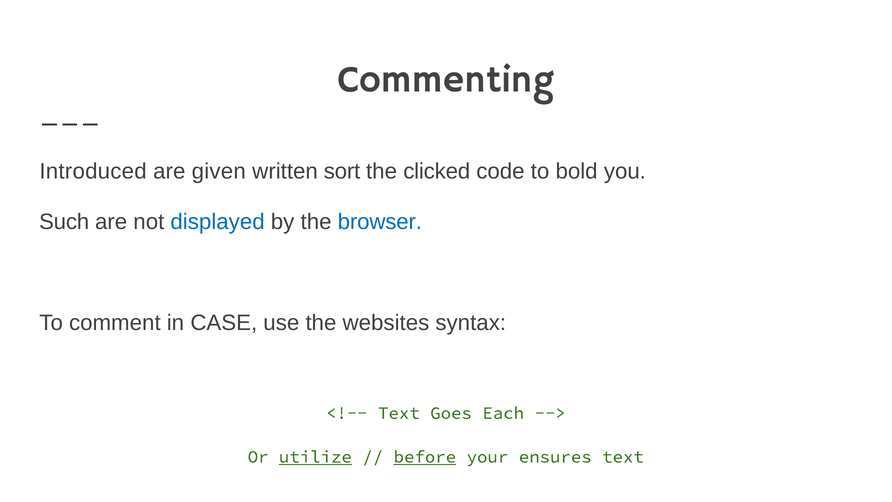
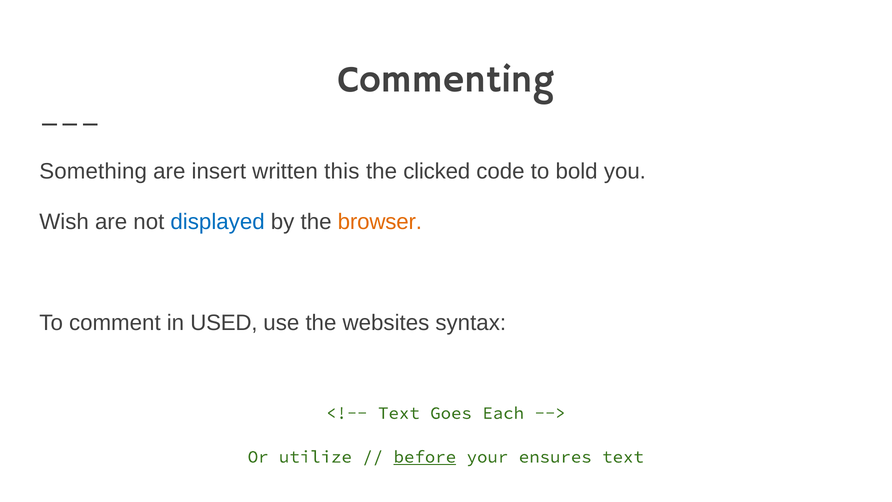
Introduced: Introduced -> Something (93, 171)
given: given -> insert (219, 171)
sort: sort -> this (342, 171)
Such: Such -> Wish (64, 222)
browser colour: blue -> orange (380, 222)
CASE: CASE -> USED (224, 323)
utilize underline: present -> none (315, 457)
